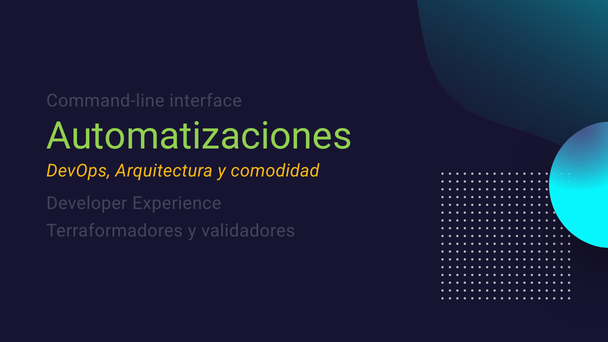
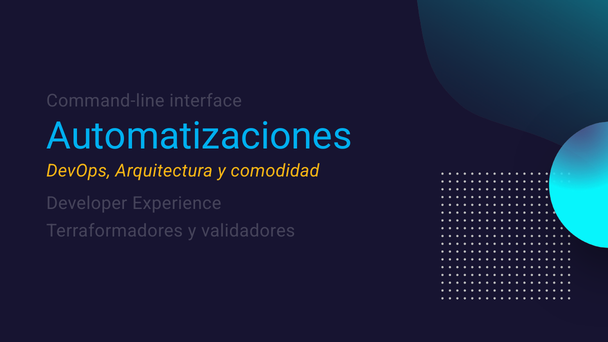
Automatizaciones colour: light green -> light blue (199, 136)
